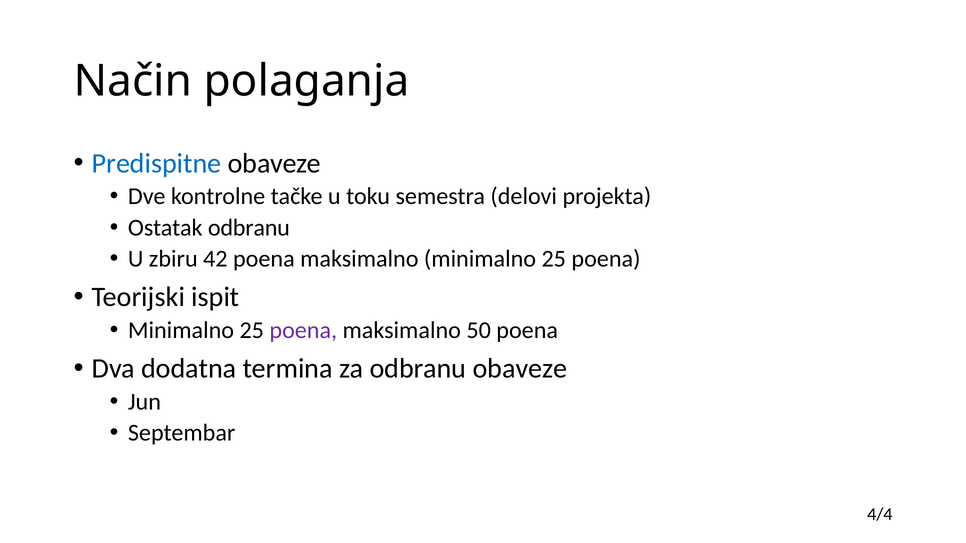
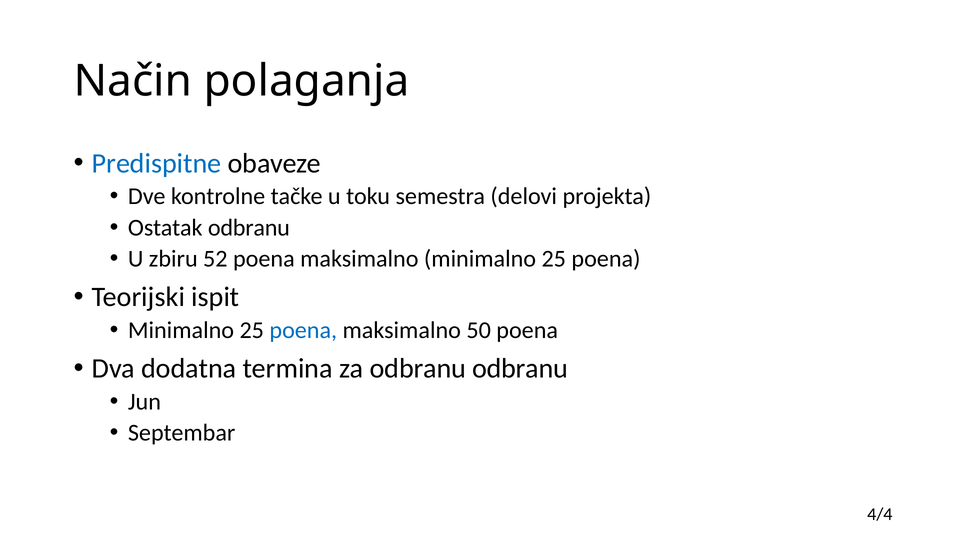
42: 42 -> 52 (215, 259)
poena colour: purple -> blue (303, 330)
odbranu obaveze: obaveze -> odbranu (520, 369)
